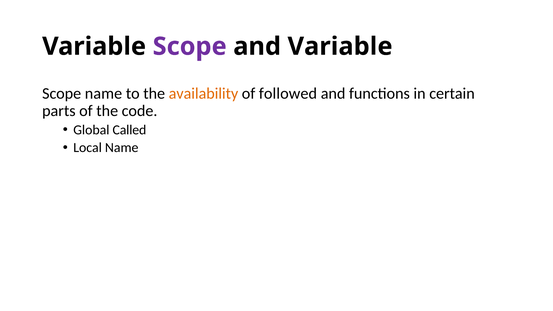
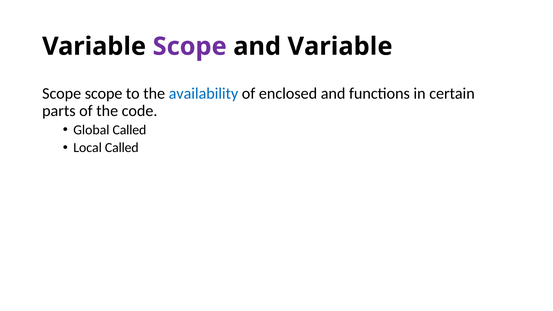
Scope name: name -> scope (104, 93)
availability colour: orange -> blue (203, 93)
followed: followed -> enclosed (288, 93)
Local Name: Name -> Called (122, 148)
